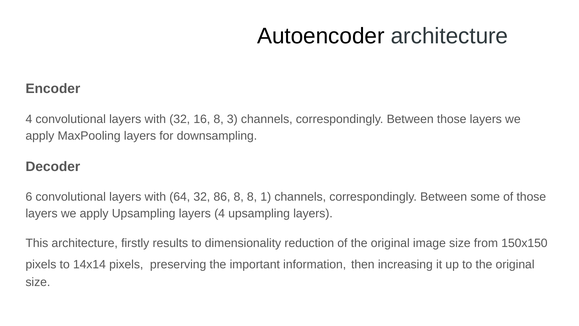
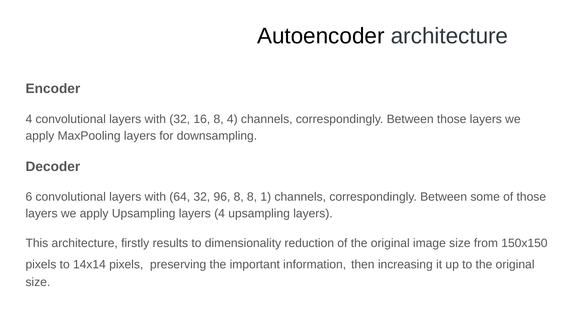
8 3: 3 -> 4 (232, 119)
86: 86 -> 96 (222, 197)
